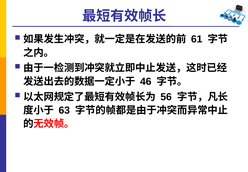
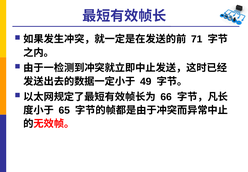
61: 61 -> 71 (197, 39)
46: 46 -> 49 (146, 81)
56: 56 -> 66 (166, 97)
63: 63 -> 65 (64, 110)
